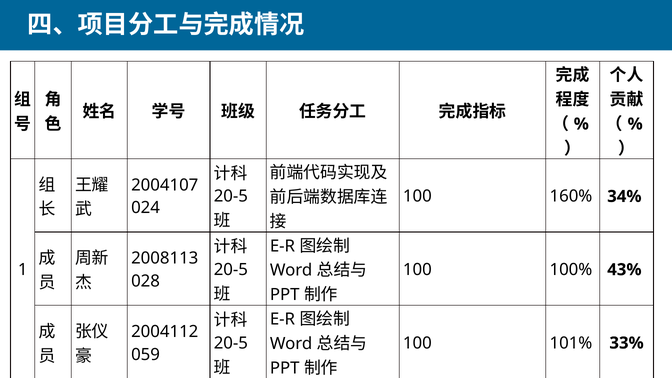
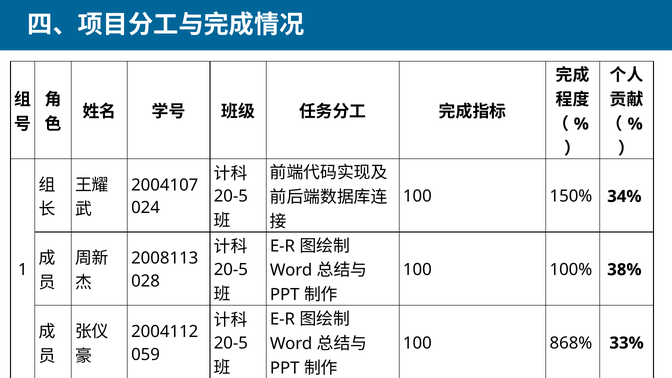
160%: 160% -> 150% (571, 196)
43%: 43% -> 38% (624, 270)
101%: 101% -> 868% (571, 343)
